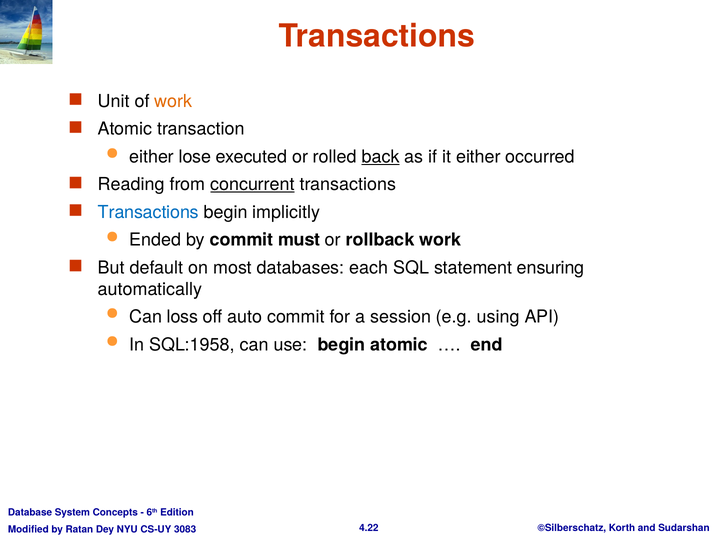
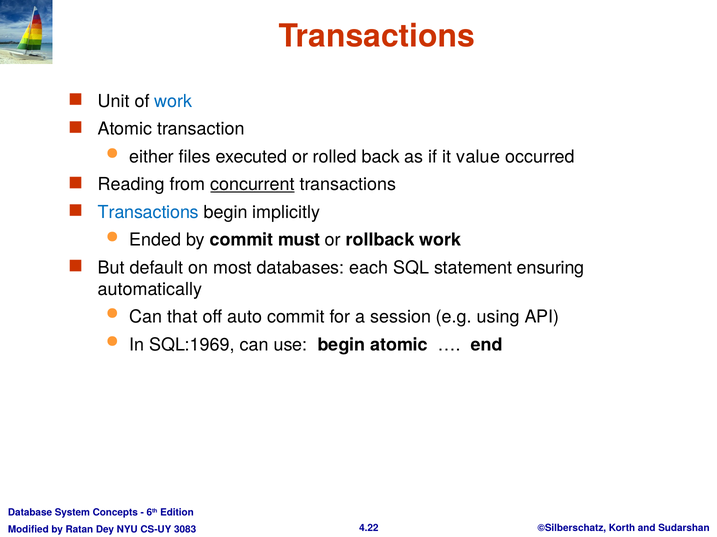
work colour: orange -> blue (173, 101)
lose: lose -> files (195, 157)
back underline: present -> none (381, 157)
it either: either -> value (478, 157)
loss: loss -> that (182, 317)
SQL:1958: SQL:1958 -> SQL:1969 (192, 345)
